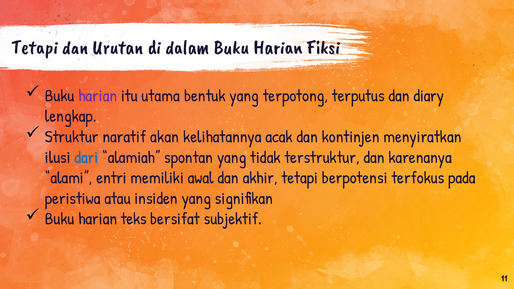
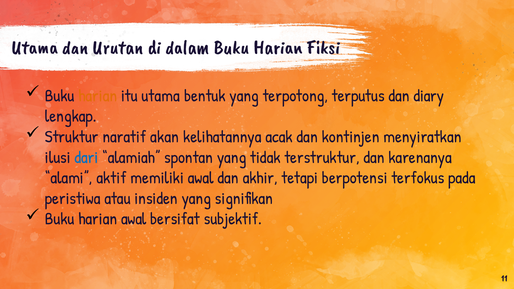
Tetapi: Tetapi -> Utama (35, 47)
harian colour: purple -> orange (98, 96)
entri: entri -> aktif (111, 178)
harian teks: teks -> awal (134, 219)
